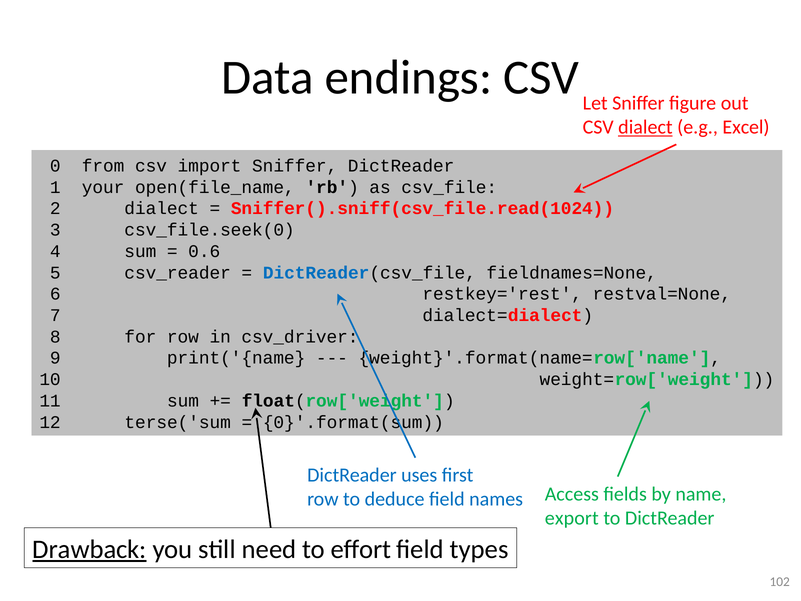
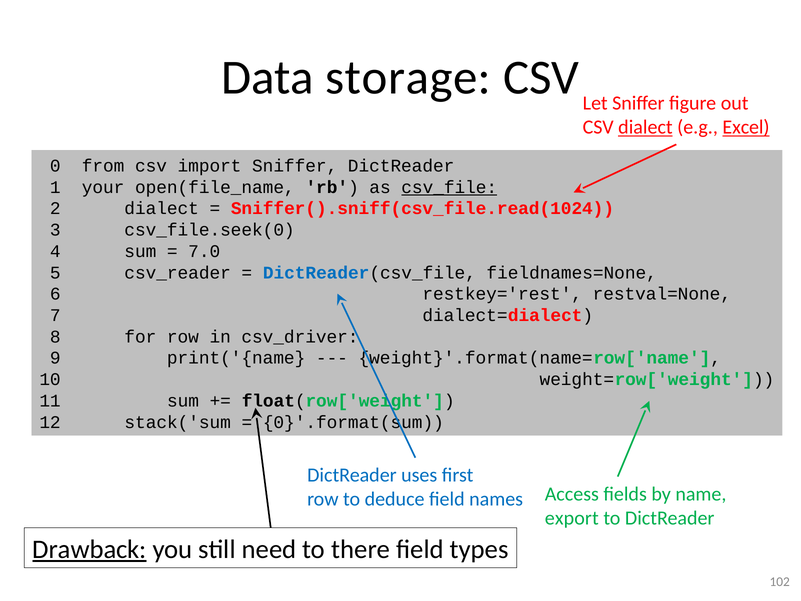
endings: endings -> storage (408, 78)
Excel underline: none -> present (746, 127)
csv_file underline: none -> present (449, 187)
0.6: 0.6 -> 7.0 (204, 251)
terse('sum: terse('sum -> stack('sum (178, 422)
effort: effort -> there (361, 549)
